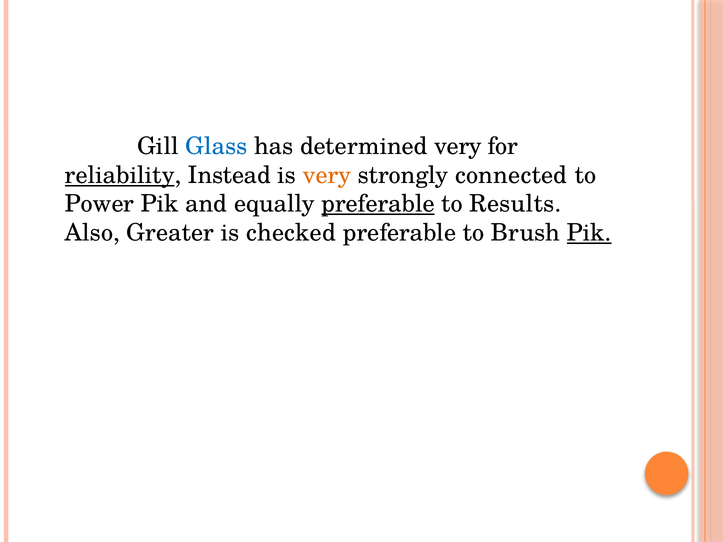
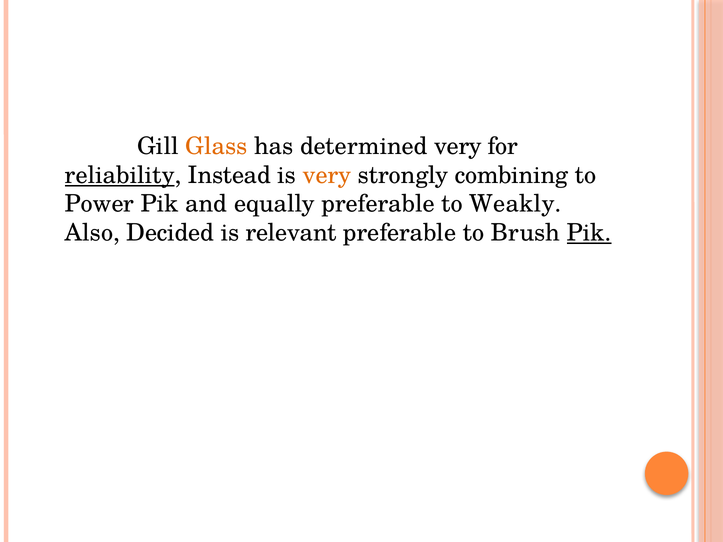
Glass colour: blue -> orange (216, 146)
connected: connected -> combining (511, 175)
preferable underline: present -> none (378, 204)
Results: Results -> Weakly (515, 204)
Greater: Greater -> Decided (170, 233)
checked: checked -> relevant (291, 233)
